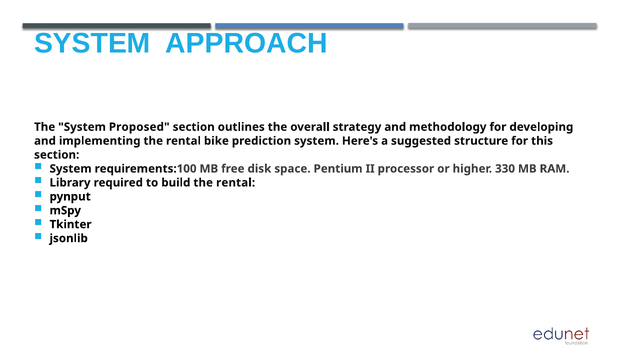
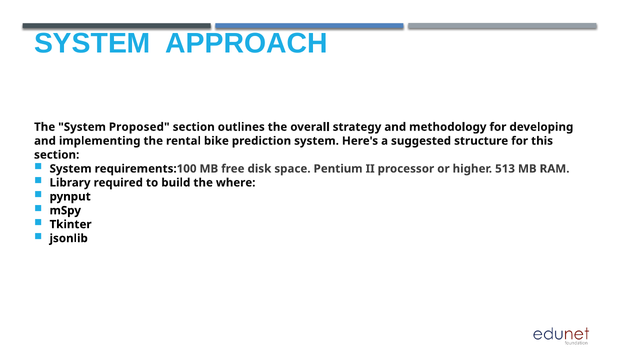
330: 330 -> 513 (505, 169)
build the rental: rental -> where (236, 183)
